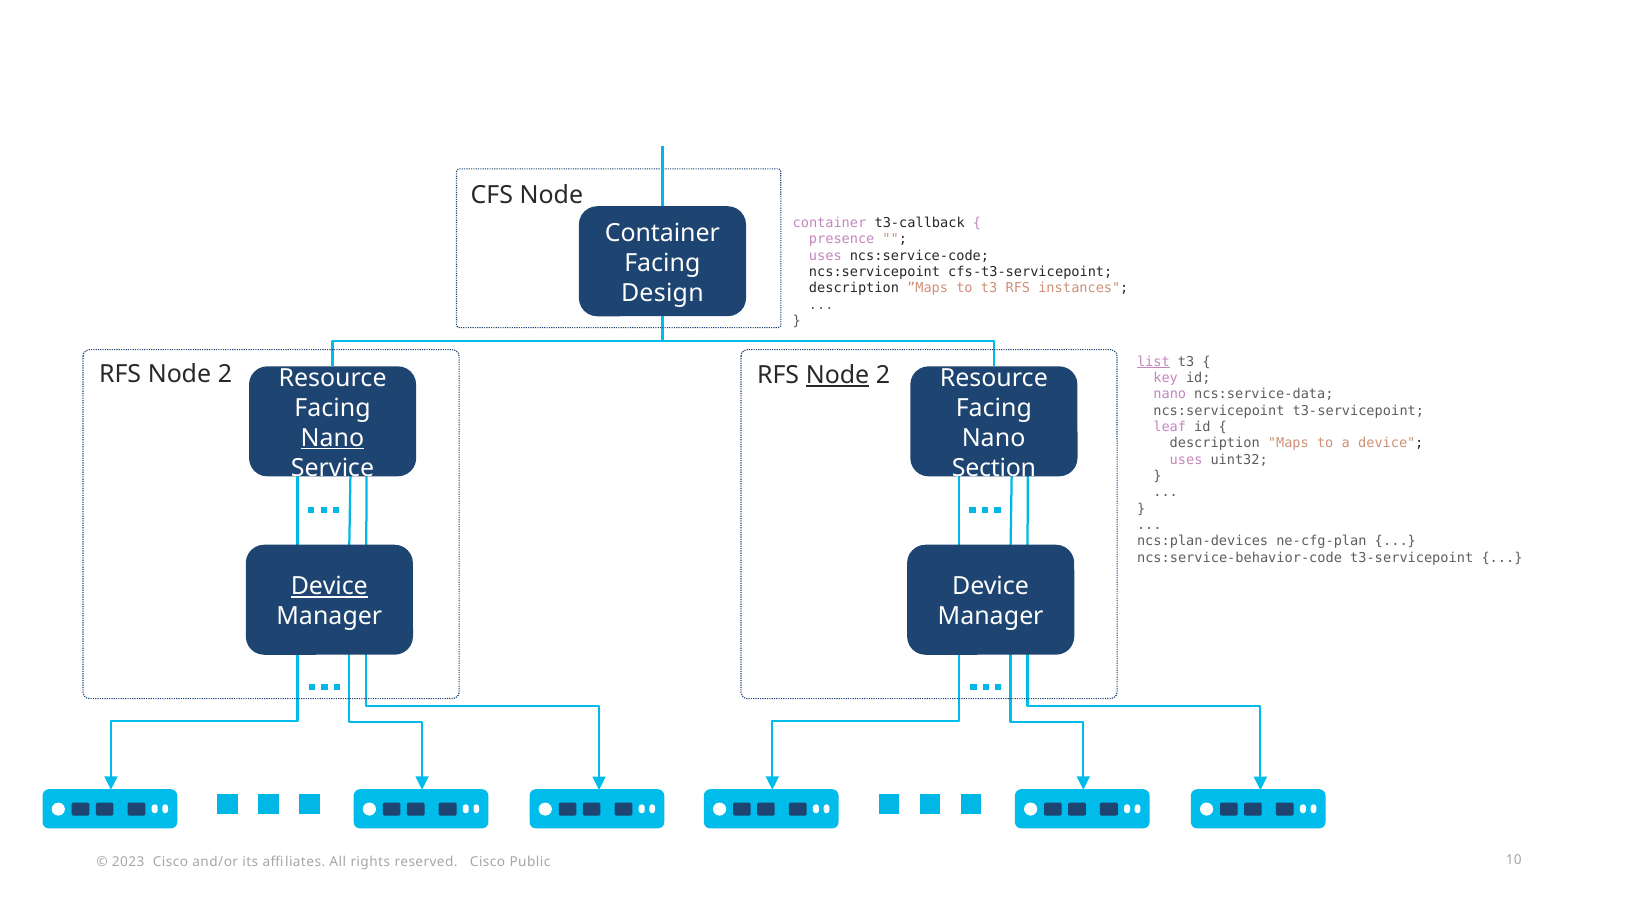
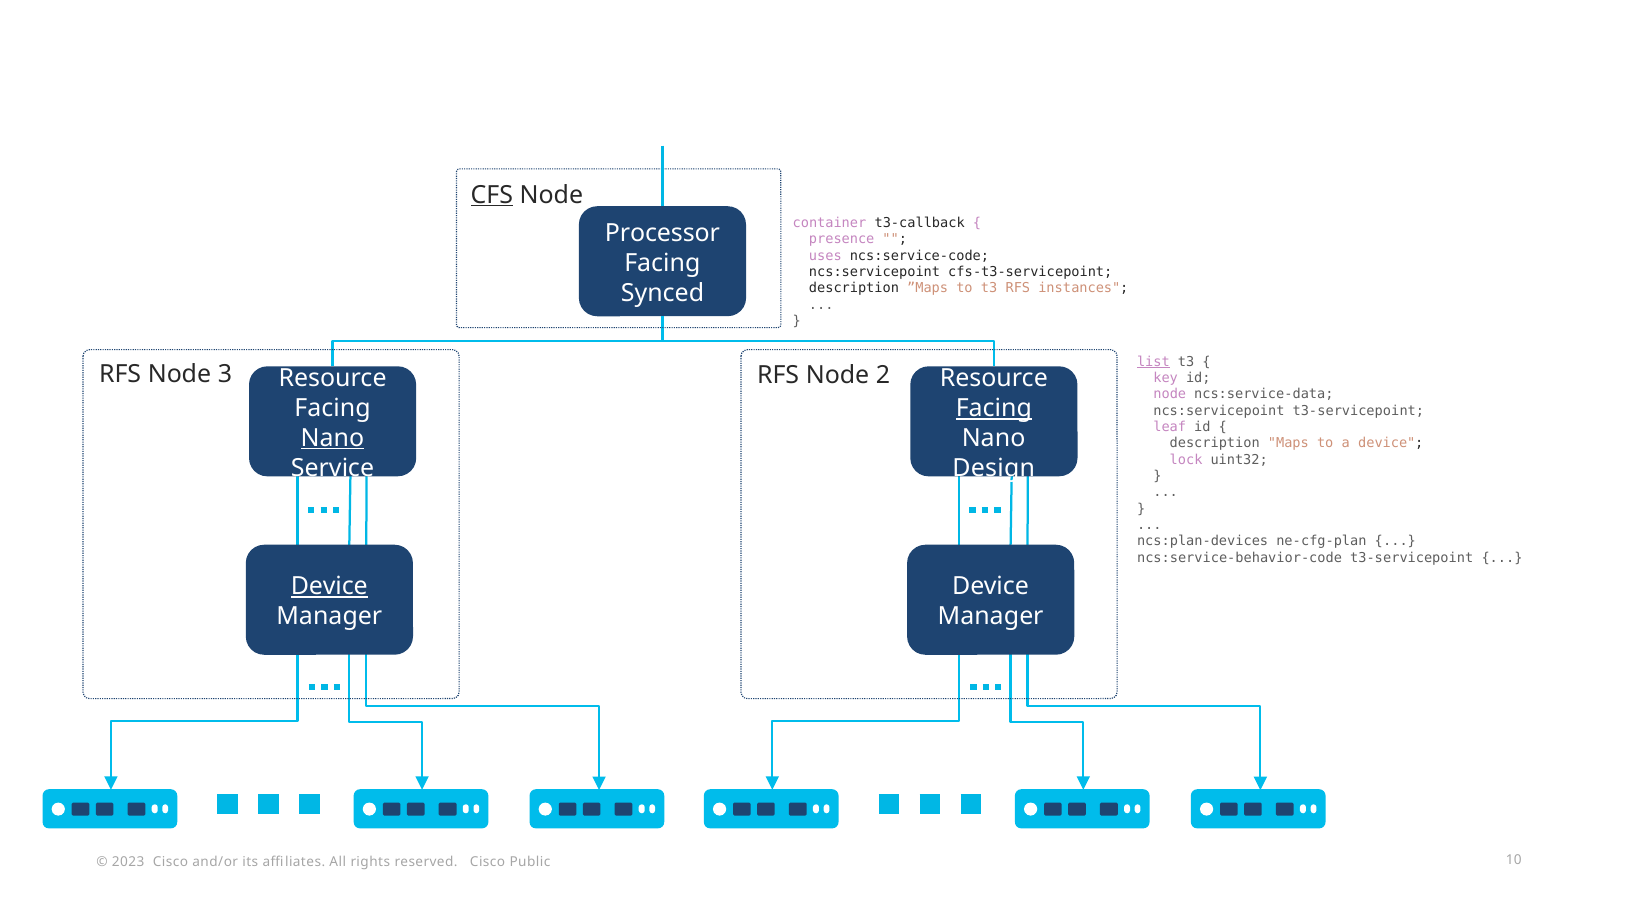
CFS underline: none -> present (492, 195)
Container: Container -> Processor (662, 233)
Design: Design -> Synced (662, 293)
2: 2 -> 3 (225, 374)
Node underline: present -> none (838, 375)
nano: nano -> node (1170, 394)
Facing underline: none -> present (994, 408)
uses: uses -> lock (1186, 459)
Section: Section -> Design (994, 468)
